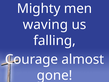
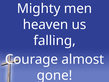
waving: waving -> heaven (45, 25)
